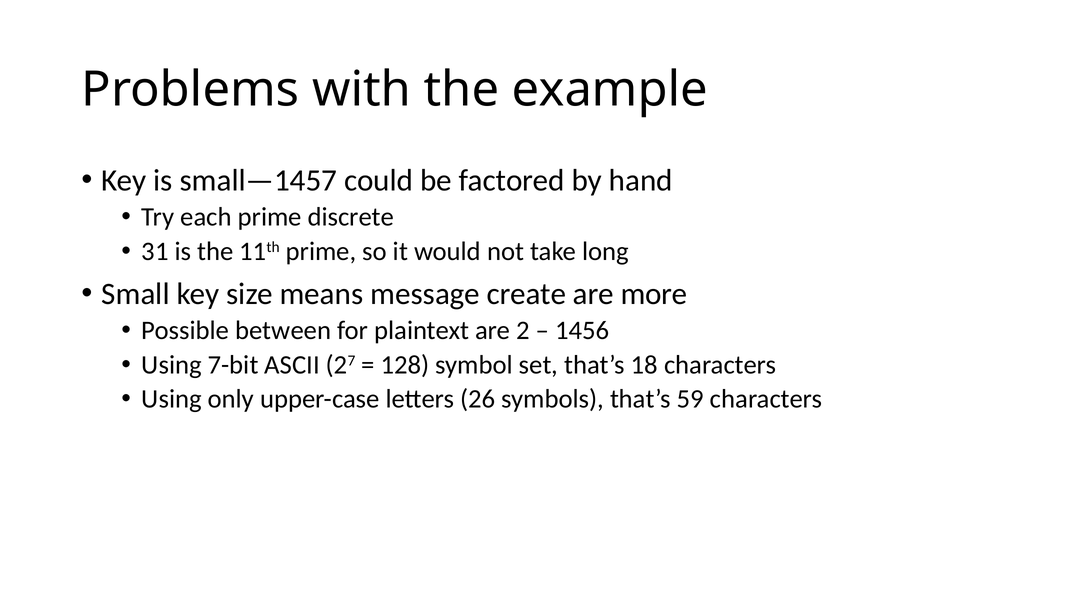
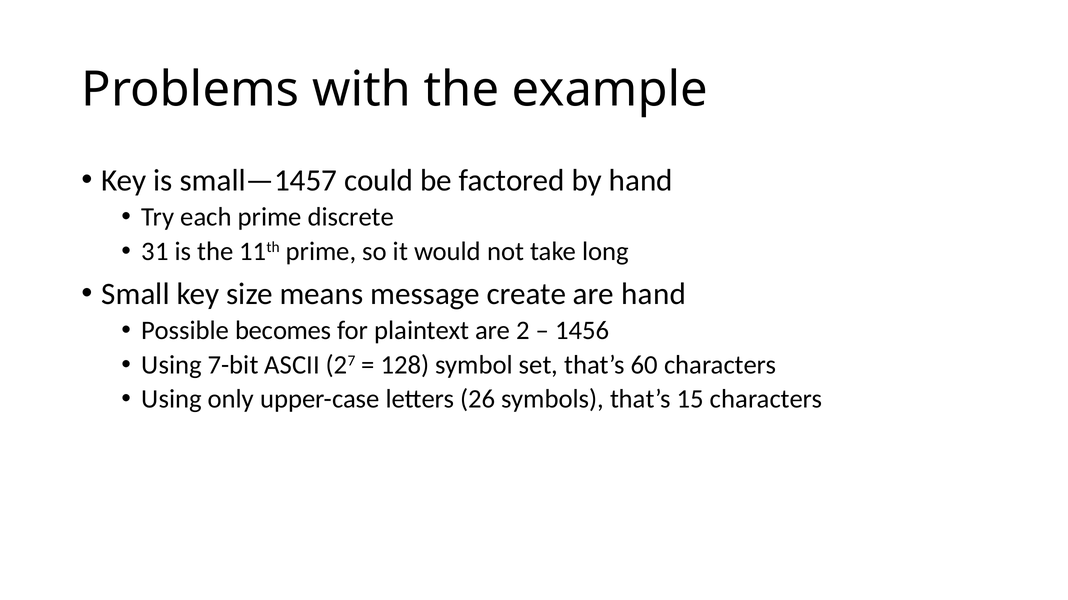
are more: more -> hand (654, 294)
between: between -> becomes (283, 331)
18: 18 -> 60 (644, 365)
59: 59 -> 15 (690, 400)
